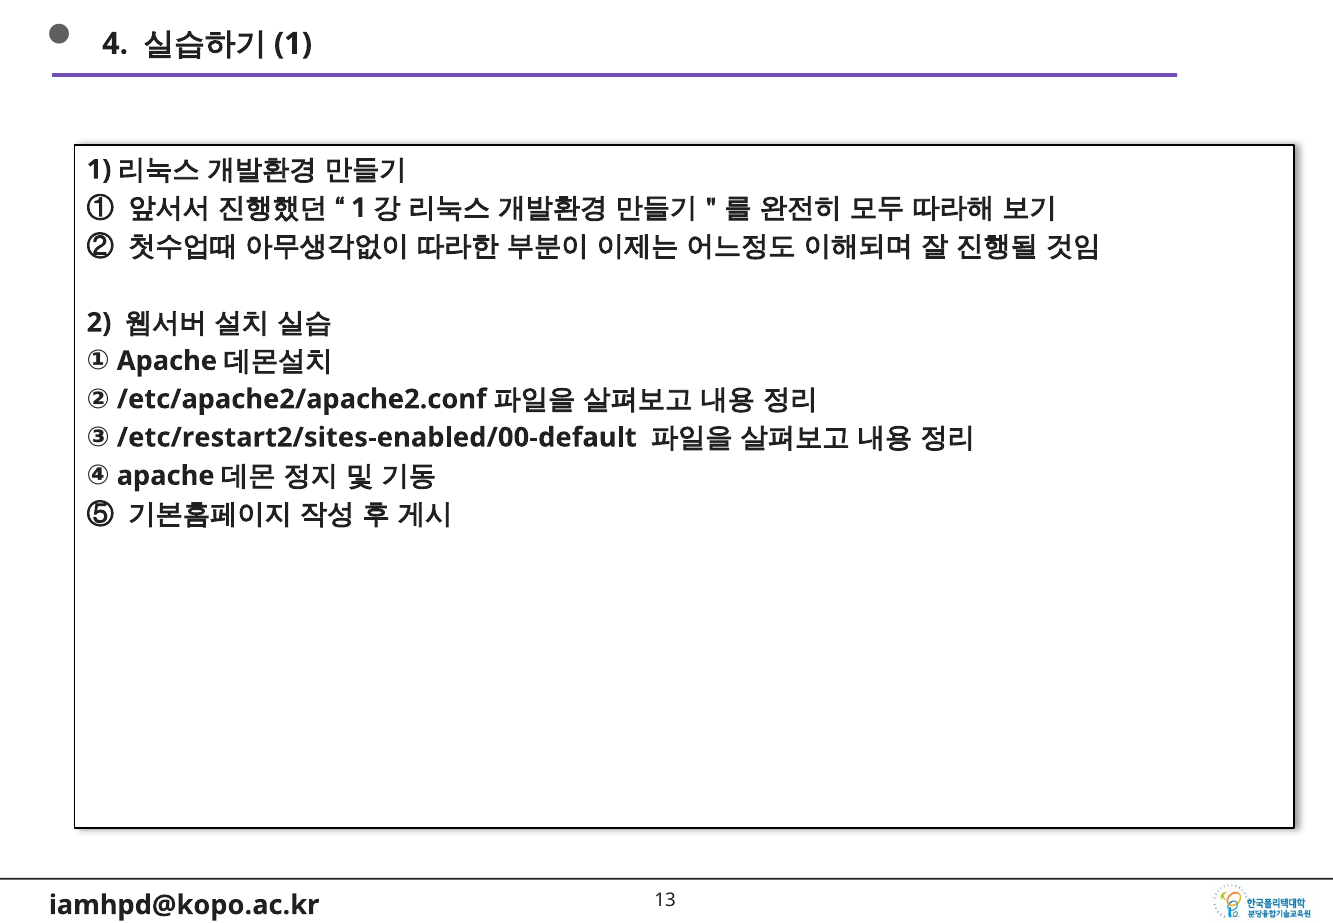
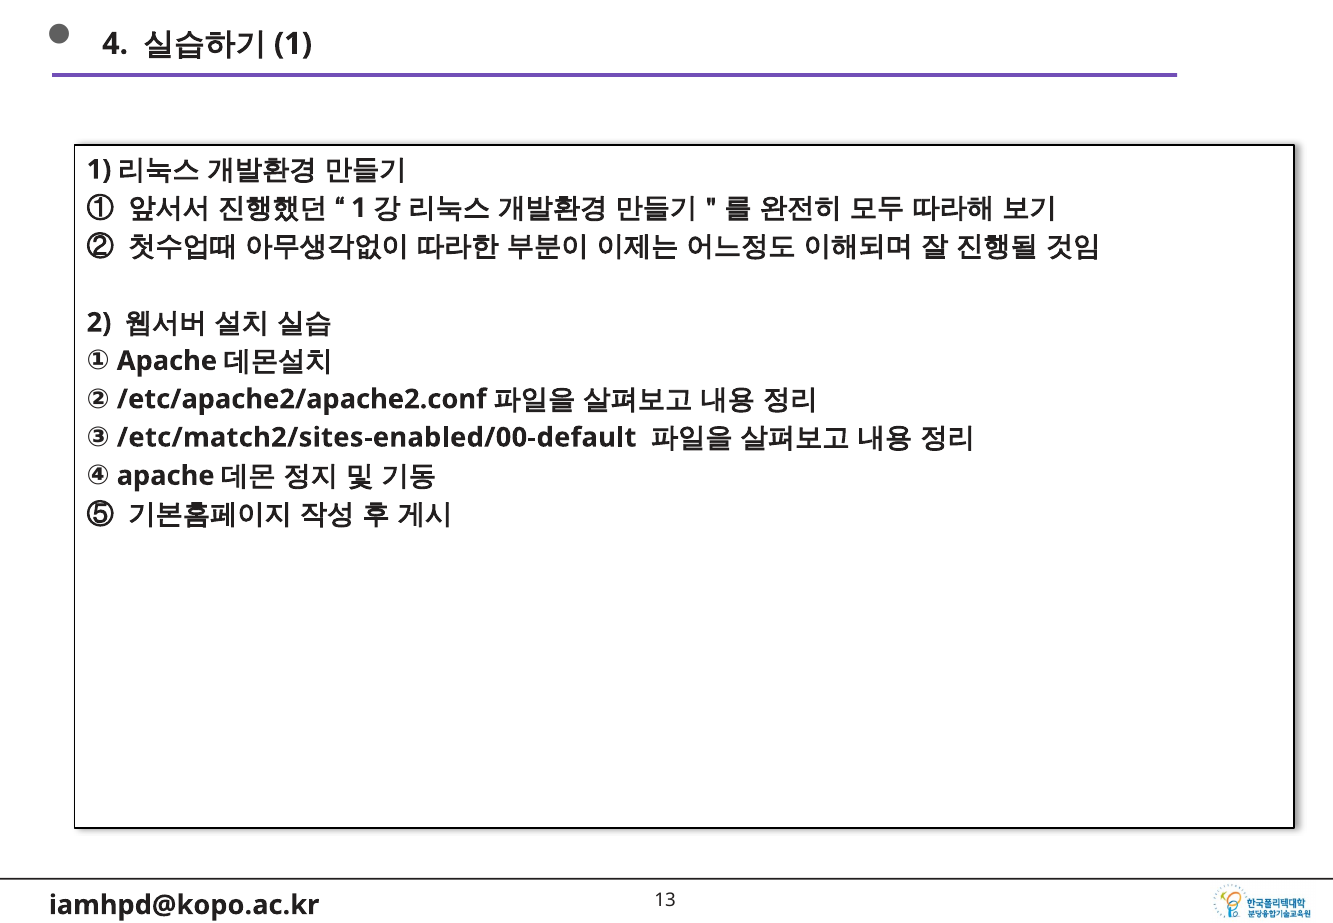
/etc/restart2/sites-enabled/00-default: /etc/restart2/sites-enabled/00-default -> /etc/match2/sites-enabled/00-default (377, 437)
